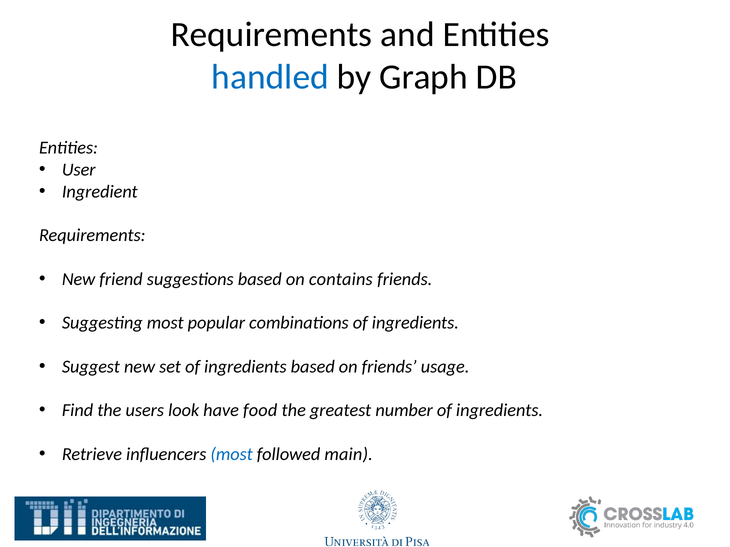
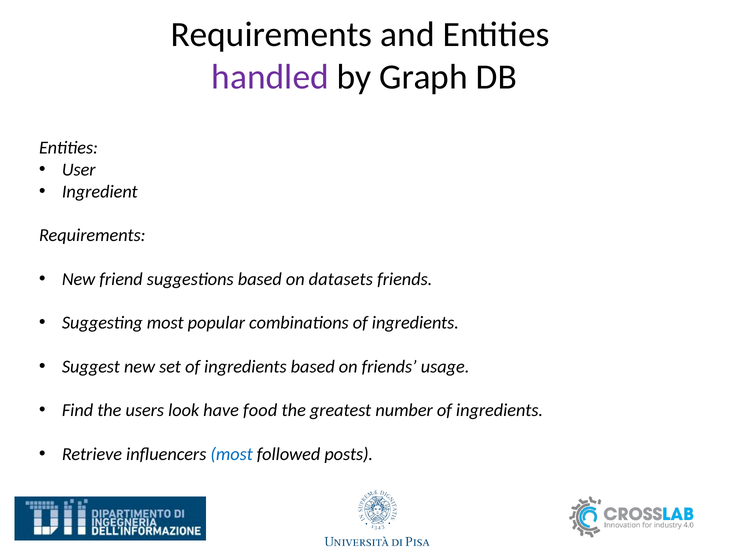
handled colour: blue -> purple (270, 77)
contains: contains -> datasets (341, 279)
main: main -> posts (349, 454)
